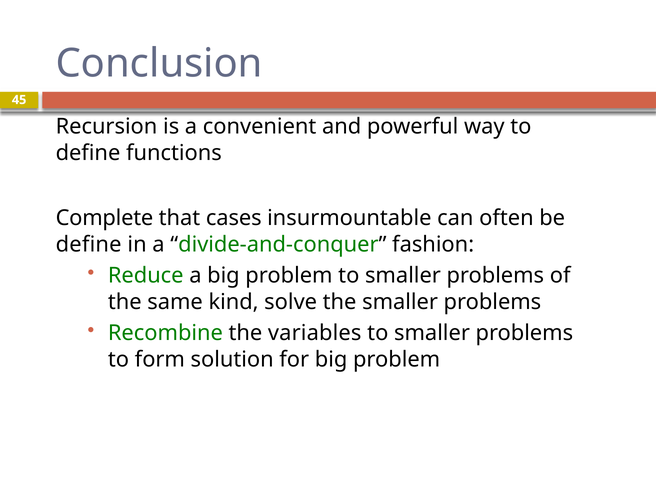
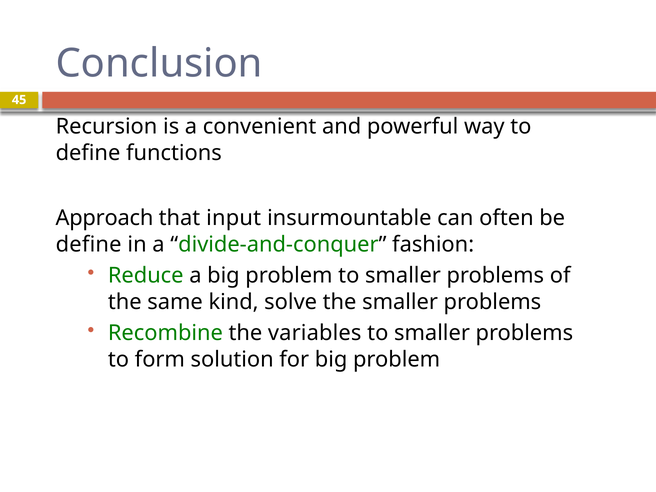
Complete: Complete -> Approach (104, 218)
cases: cases -> input (234, 218)
